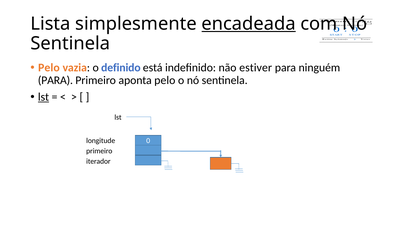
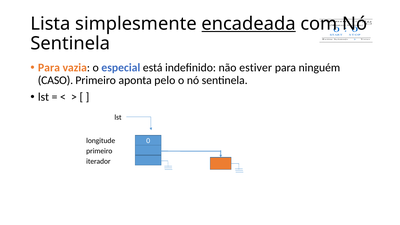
Pelo: Pelo -> Para (49, 68)
definido: definido -> especial (121, 68)
PARA: PARA -> CASO (55, 80)
lst underline: present -> none (44, 97)
